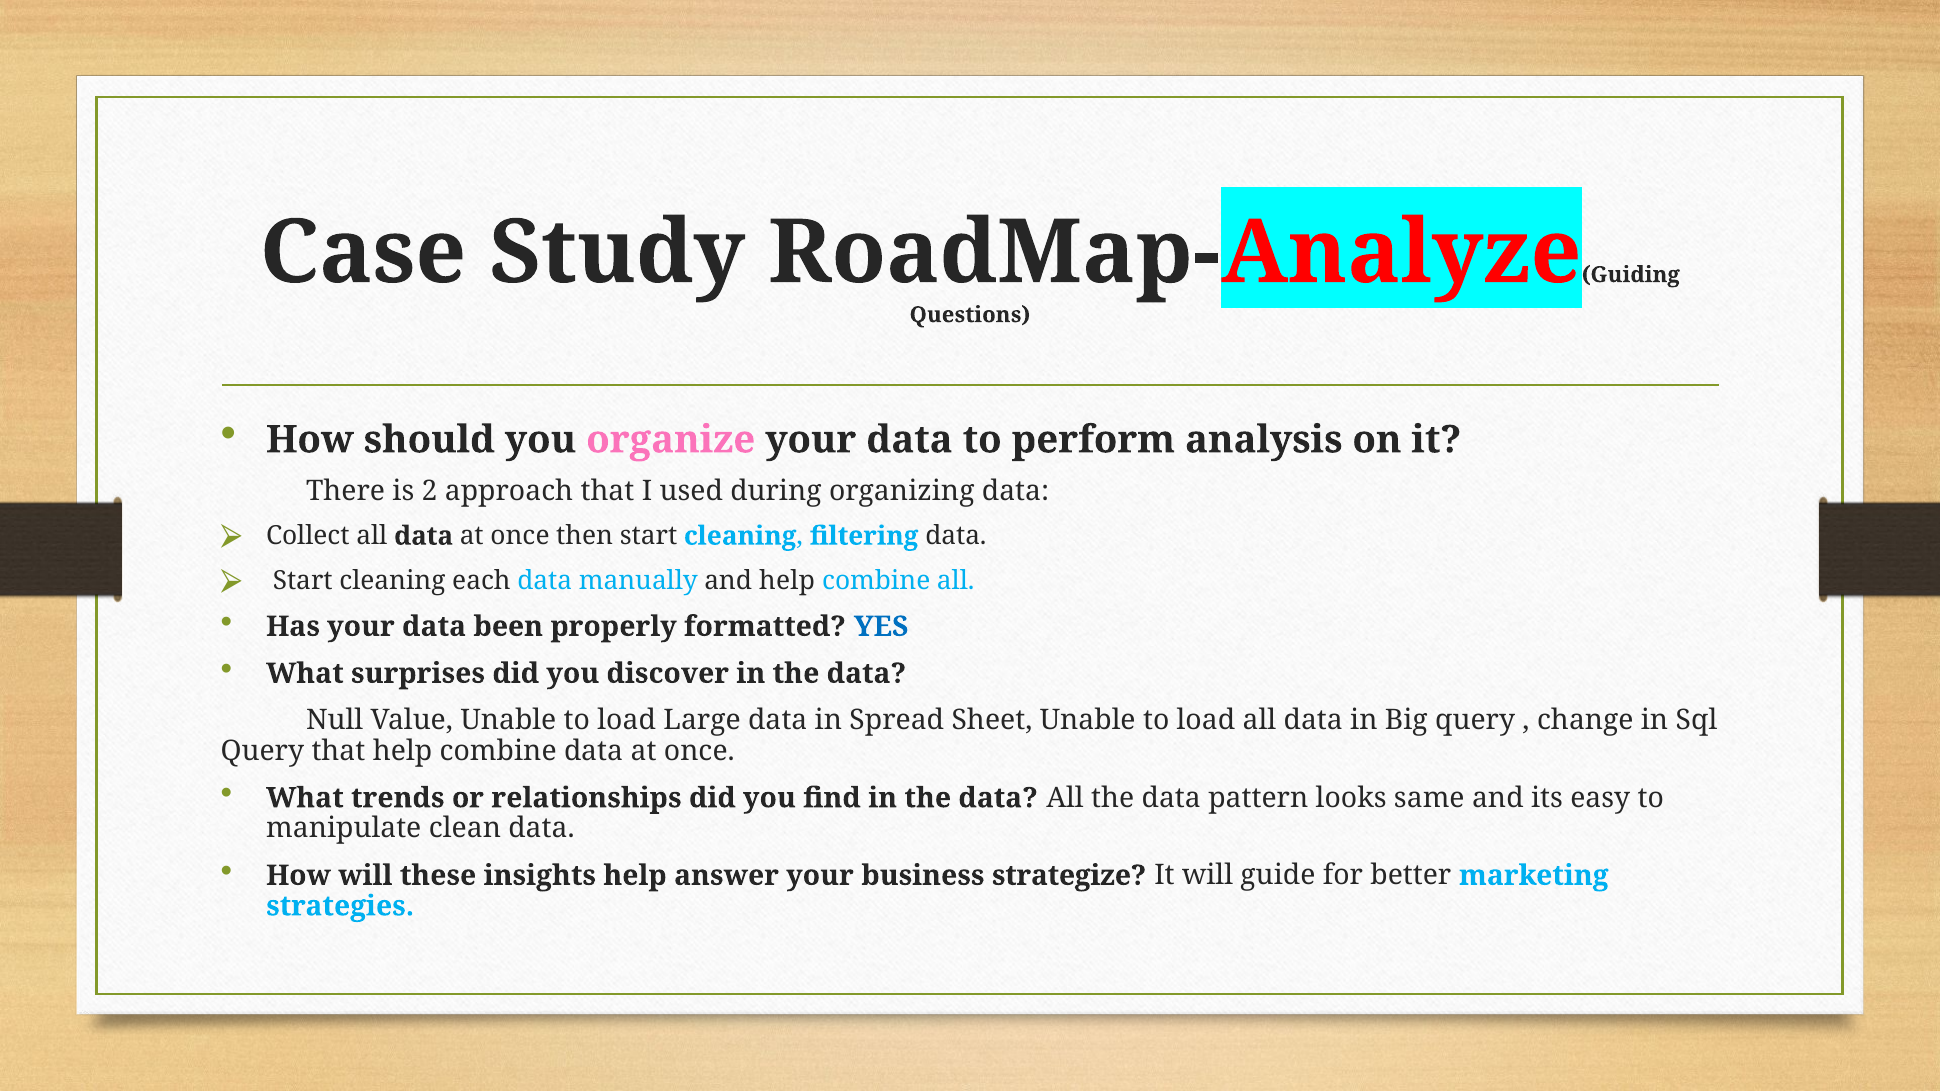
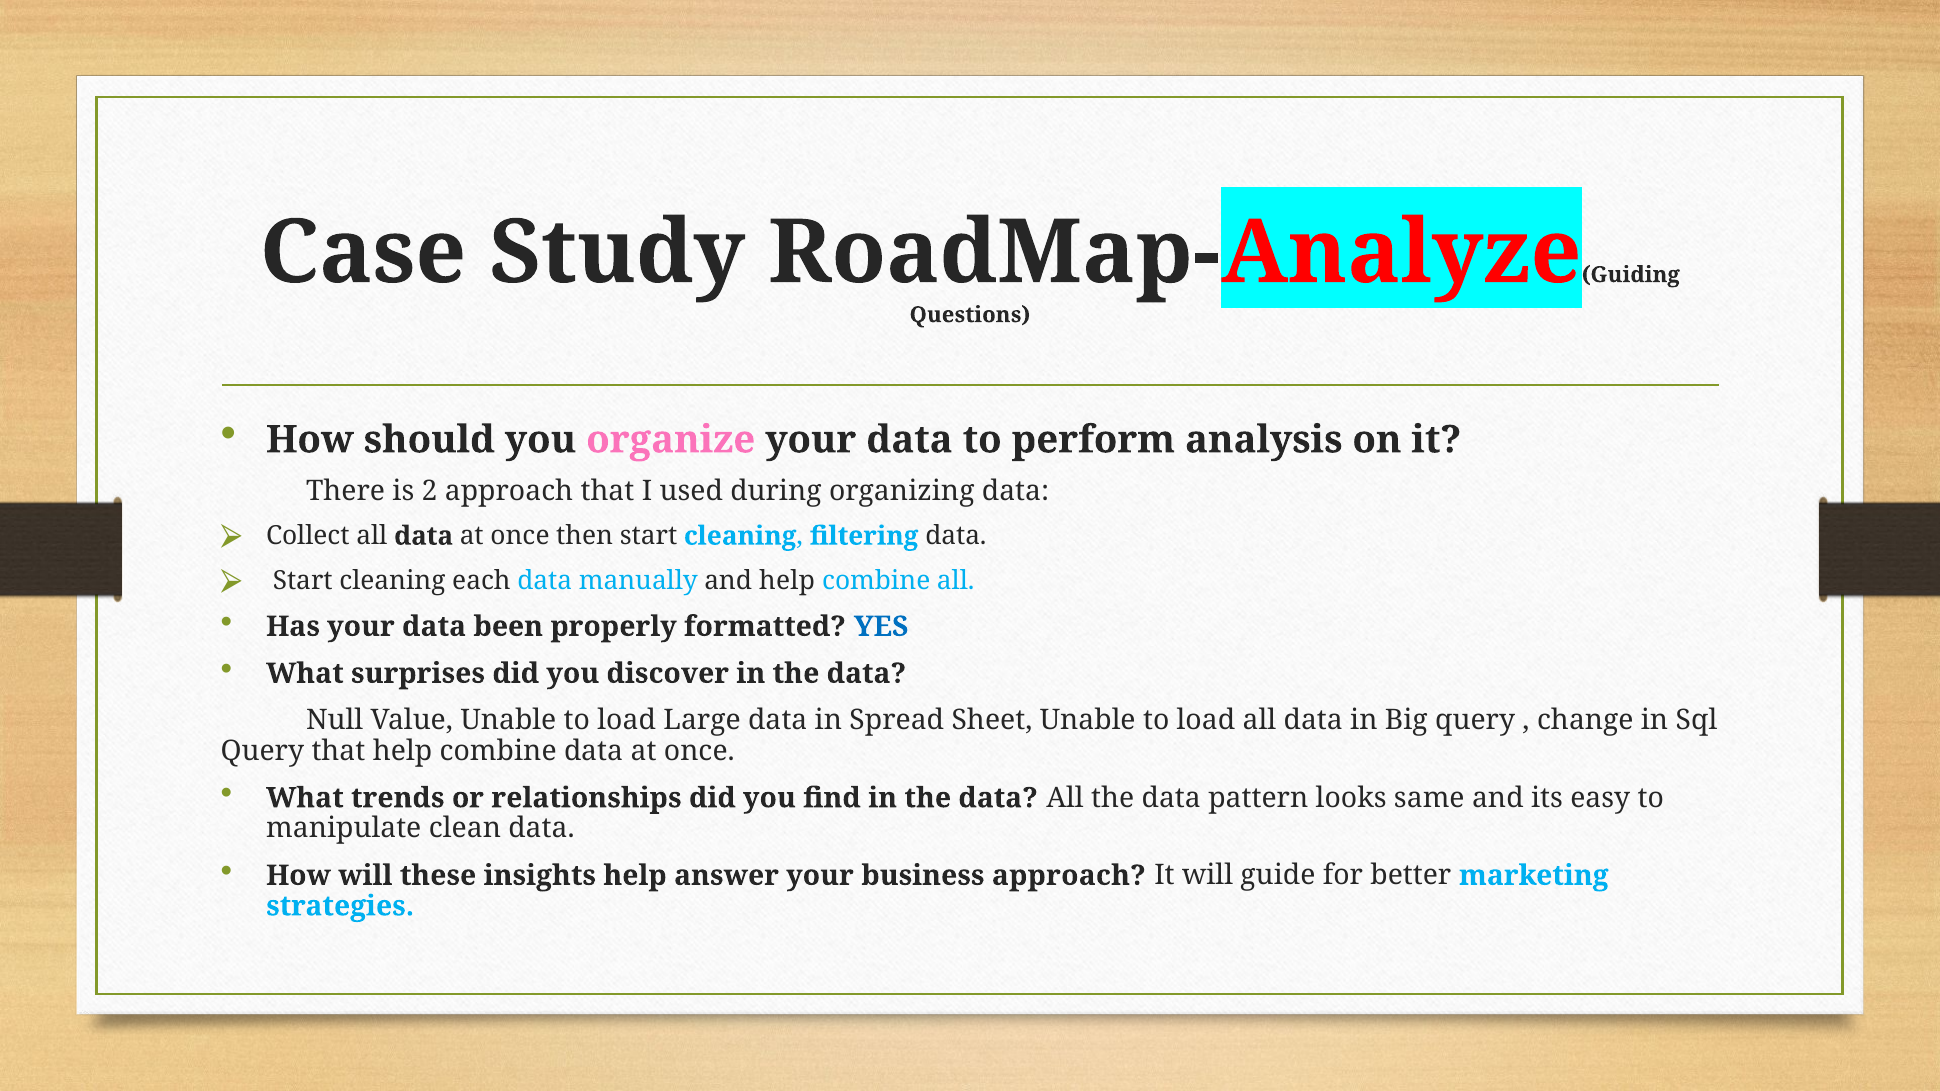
business strategize: strategize -> approach (1069, 876)
